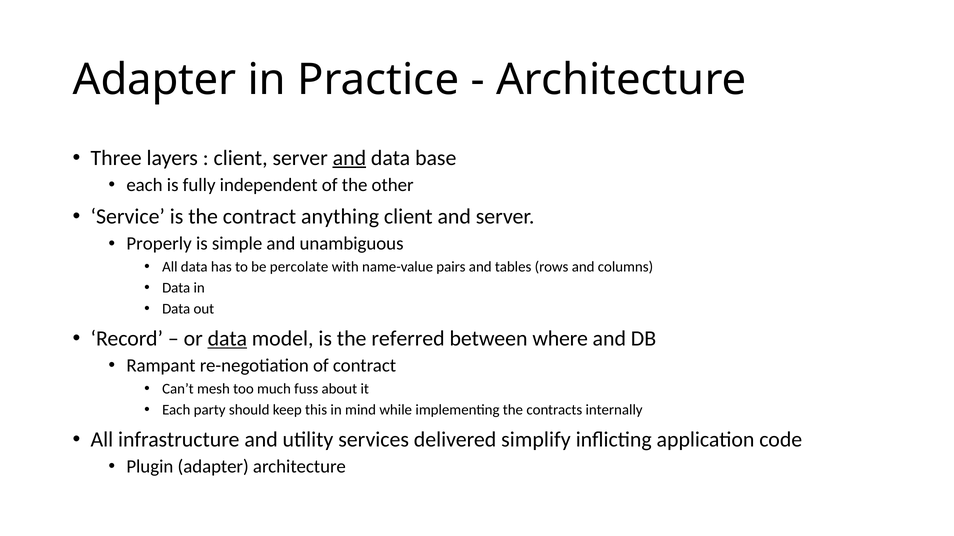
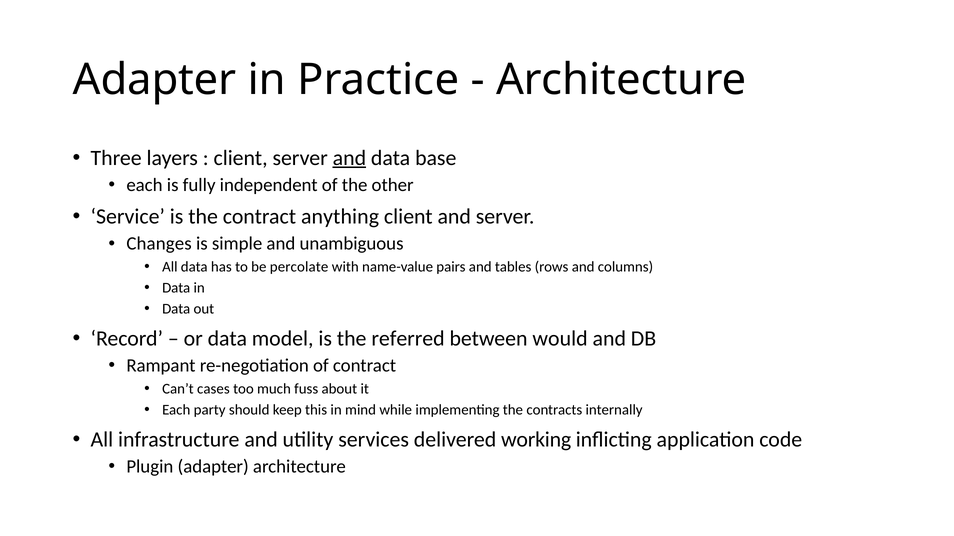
Properly: Properly -> Changes (159, 244)
data underline: present -> none (227, 339)
where: where -> would (560, 339)
mesh: mesh -> cases (213, 389)
simplify: simplify -> working (536, 440)
